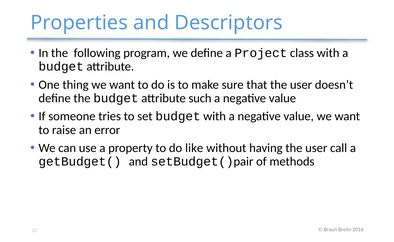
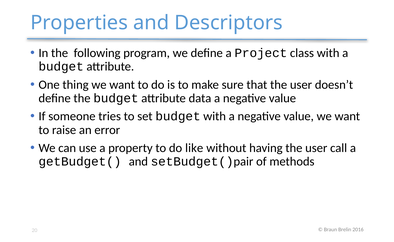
such: such -> data (200, 98)
